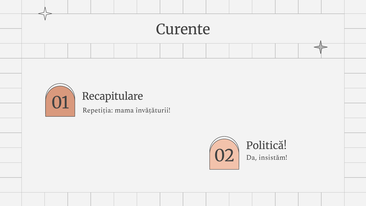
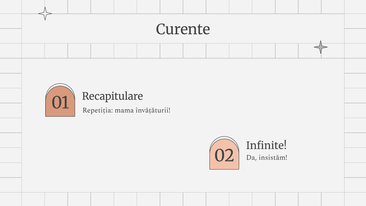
Politică: Politică -> Infinite (266, 146)
